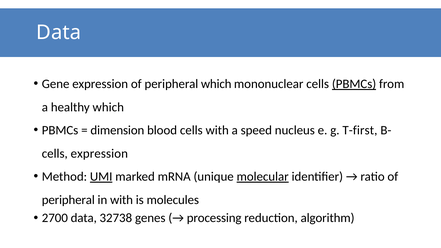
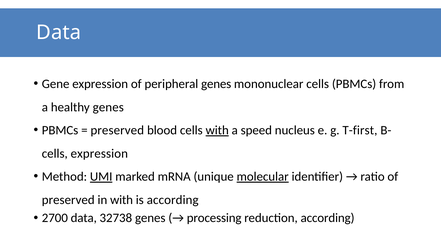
peripheral which: which -> genes (216, 84)
PBMCs underline: present -> none (354, 84)
healthy which: which -> genes (108, 107)
dimension: dimension -> preserved (117, 130)
with underline: none -> present (217, 130)
peripheral: peripheral -> preserved (68, 200)
is molecules: molecules -> according (173, 200)
reduction algorithm: algorithm -> according (328, 218)
